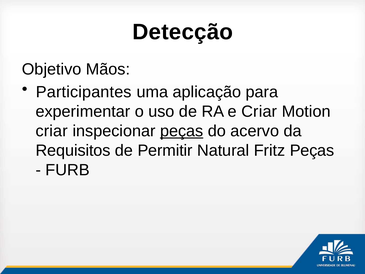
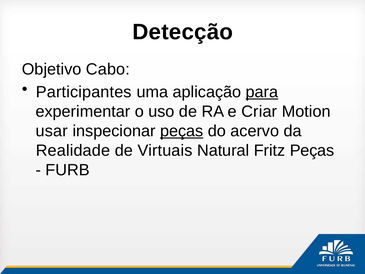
Mãos: Mãos -> Cabo (108, 69)
para underline: none -> present (262, 92)
criar: criar -> usar (52, 131)
Requisitos: Requisitos -> Realidade (73, 150)
Permitir: Permitir -> Virtuais (165, 150)
